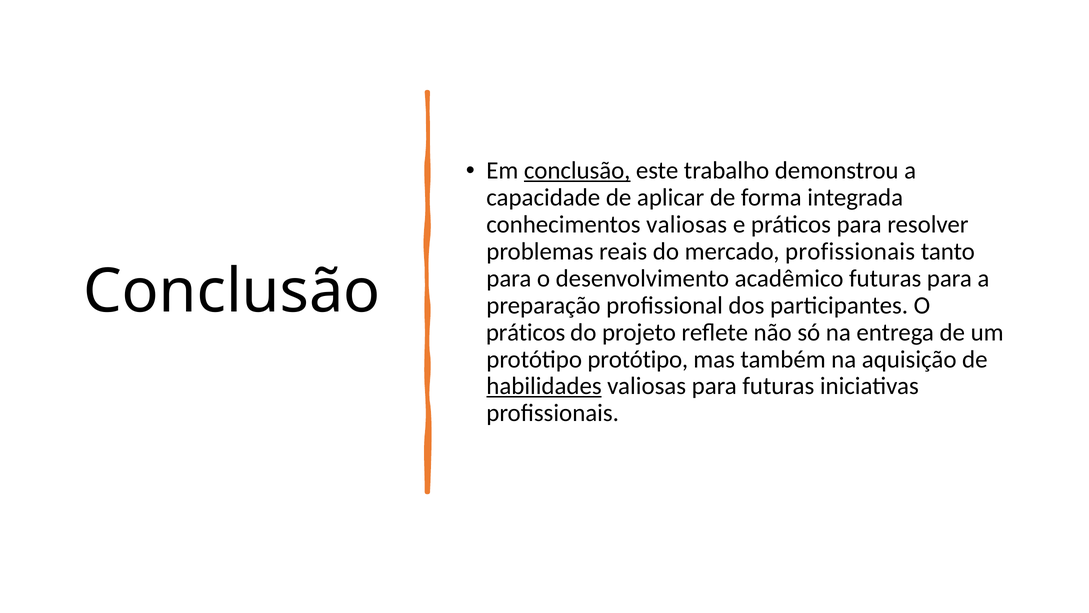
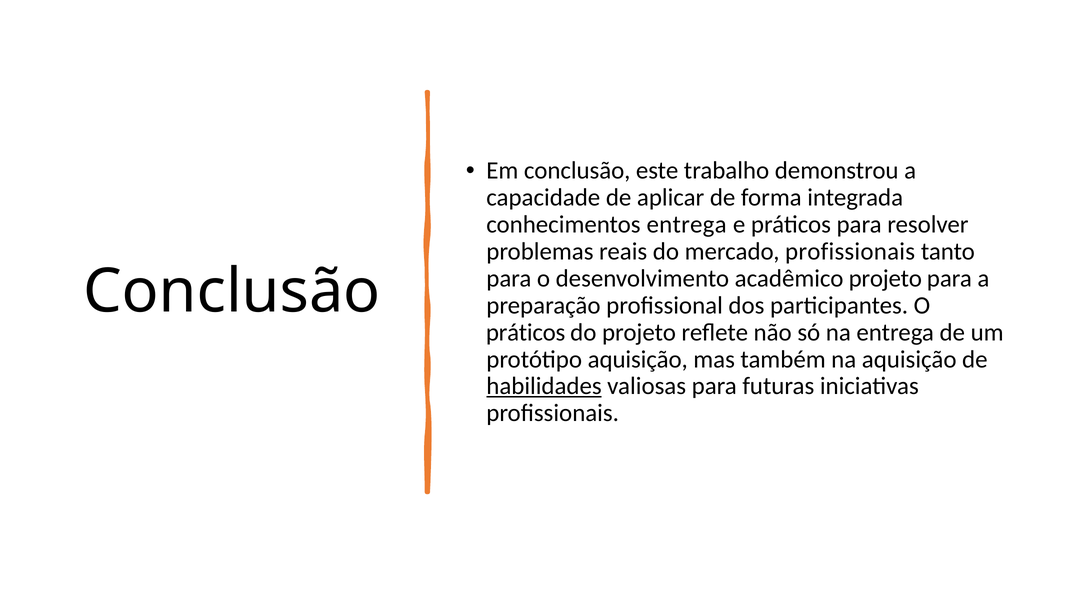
conclusão underline: present -> none (577, 171)
conhecimentos valiosas: valiosas -> entrega (687, 224)
acadêmico futuras: futuras -> projeto (885, 278)
protótipo protótipo: protótipo -> aquisição (638, 359)
